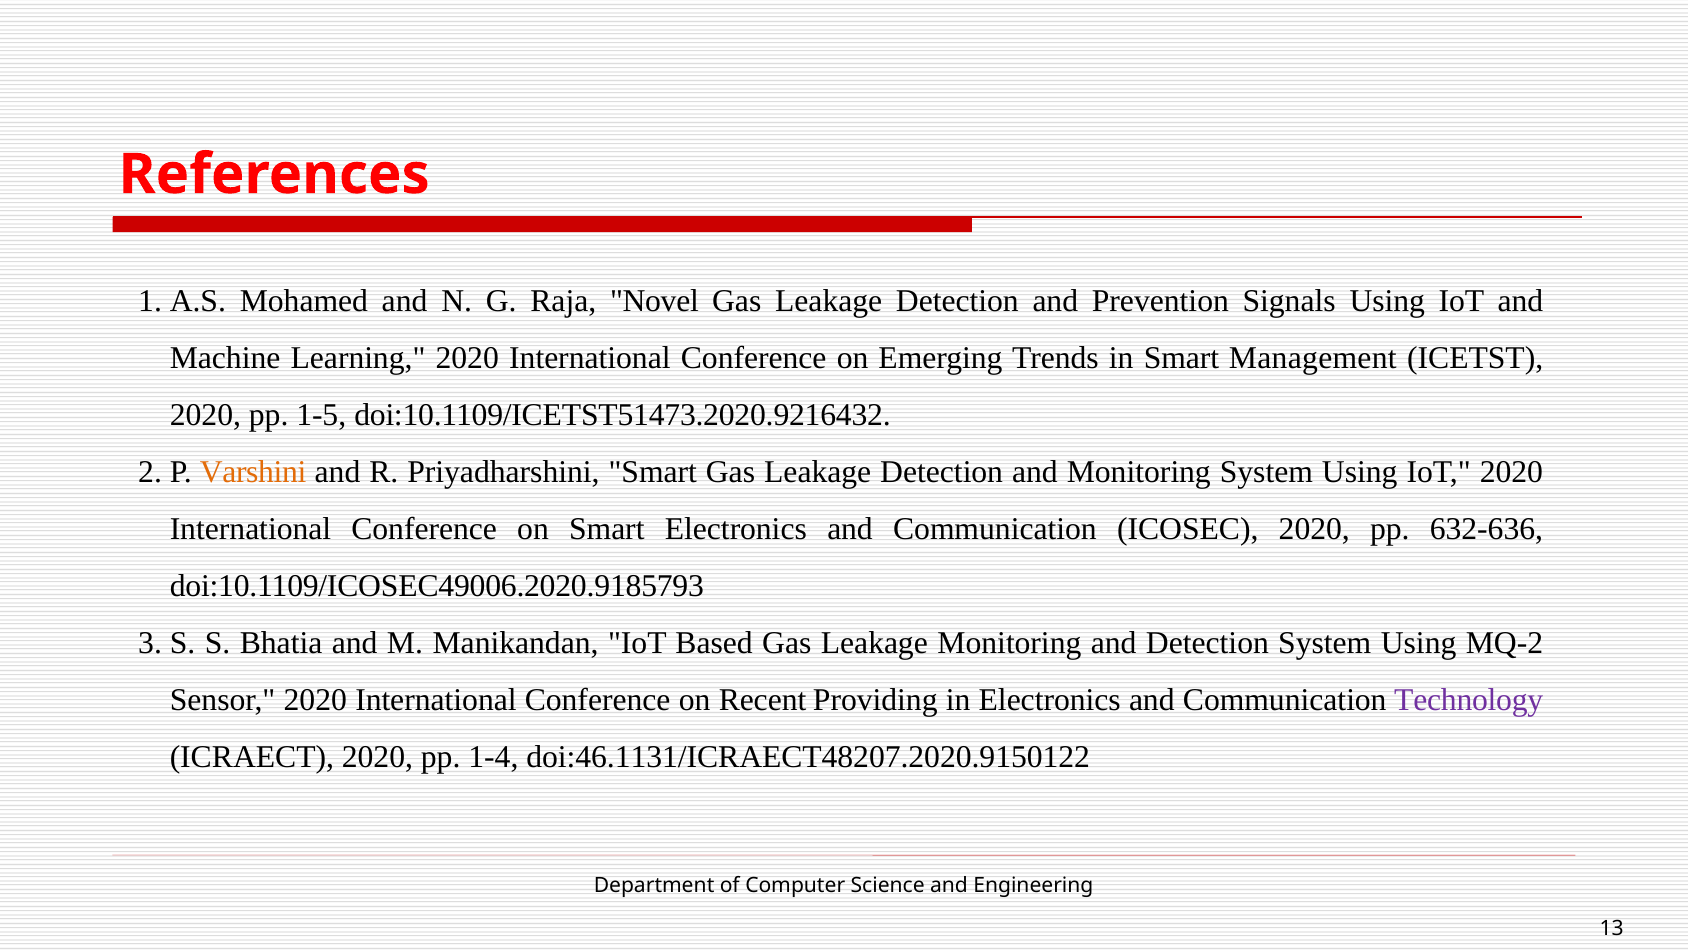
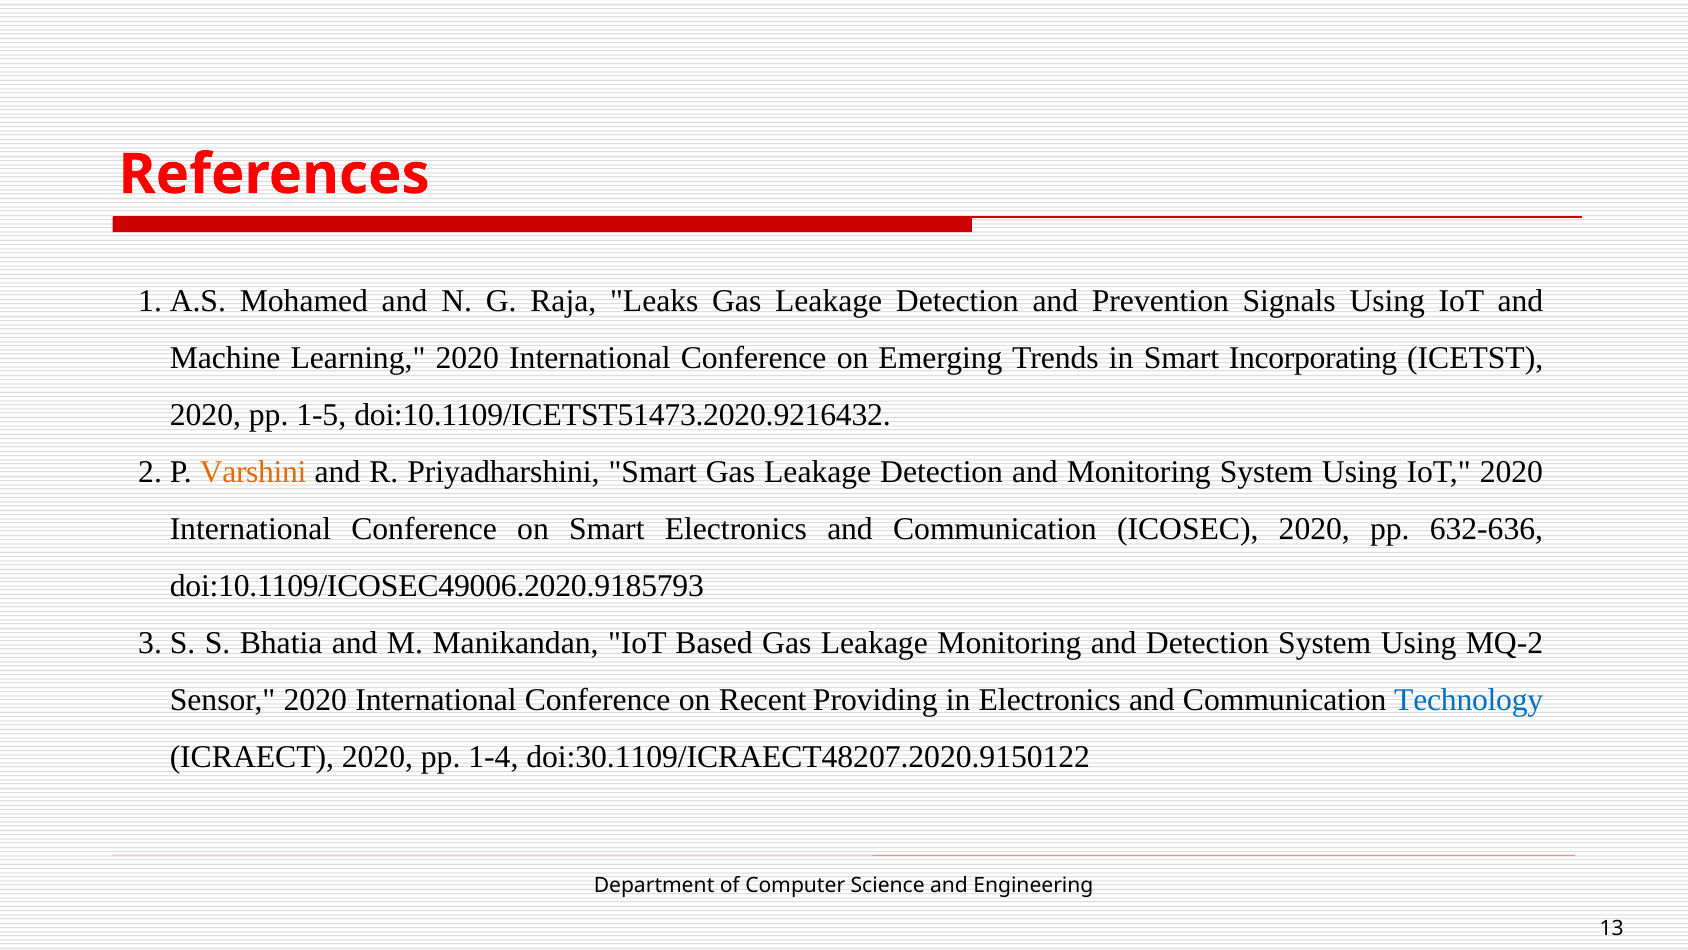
Novel: Novel -> Leaks (654, 301)
Management: Management -> Incorporating (1313, 358)
Technology colour: purple -> blue (1469, 700)
doi:46.1131/ICRAECT48207.2020.9150122: doi:46.1131/ICRAECT48207.2020.9150122 -> doi:30.1109/ICRAECT48207.2020.9150122 (808, 757)
